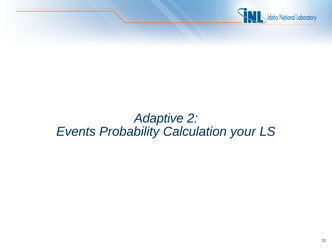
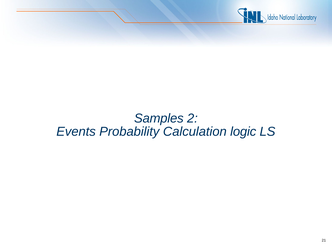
Adaptive: Adaptive -> Samples (159, 118)
your: your -> logic (243, 132)
